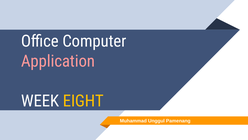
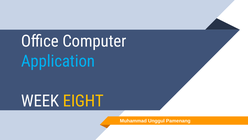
Application colour: pink -> light blue (58, 61)
